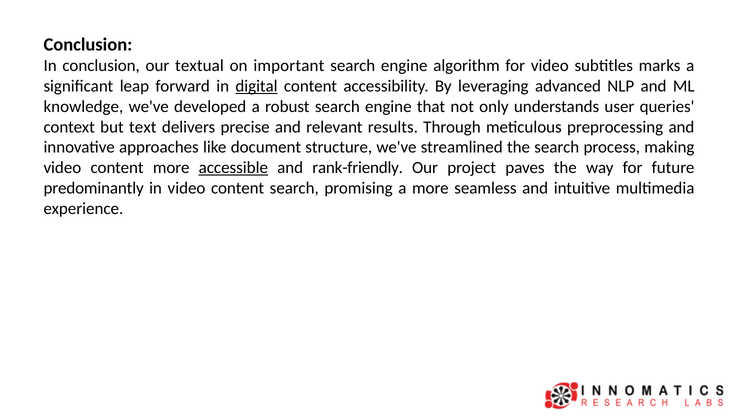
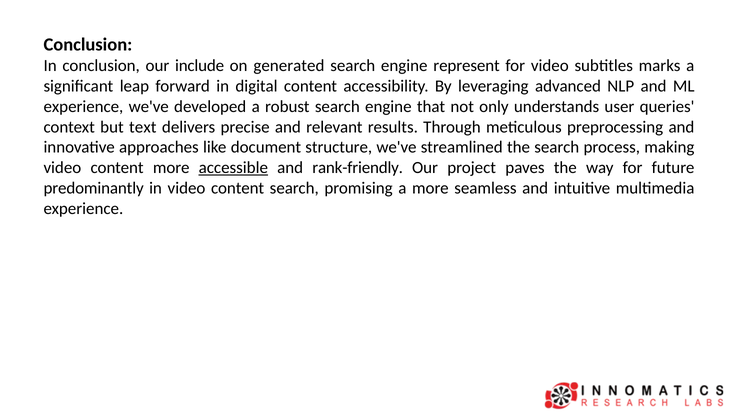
textual: textual -> include (200, 66)
important: important -> generated (289, 66)
algorithm: algorithm -> represent (467, 66)
digital underline: present -> none (257, 86)
knowledge: knowledge -> experience (83, 107)
